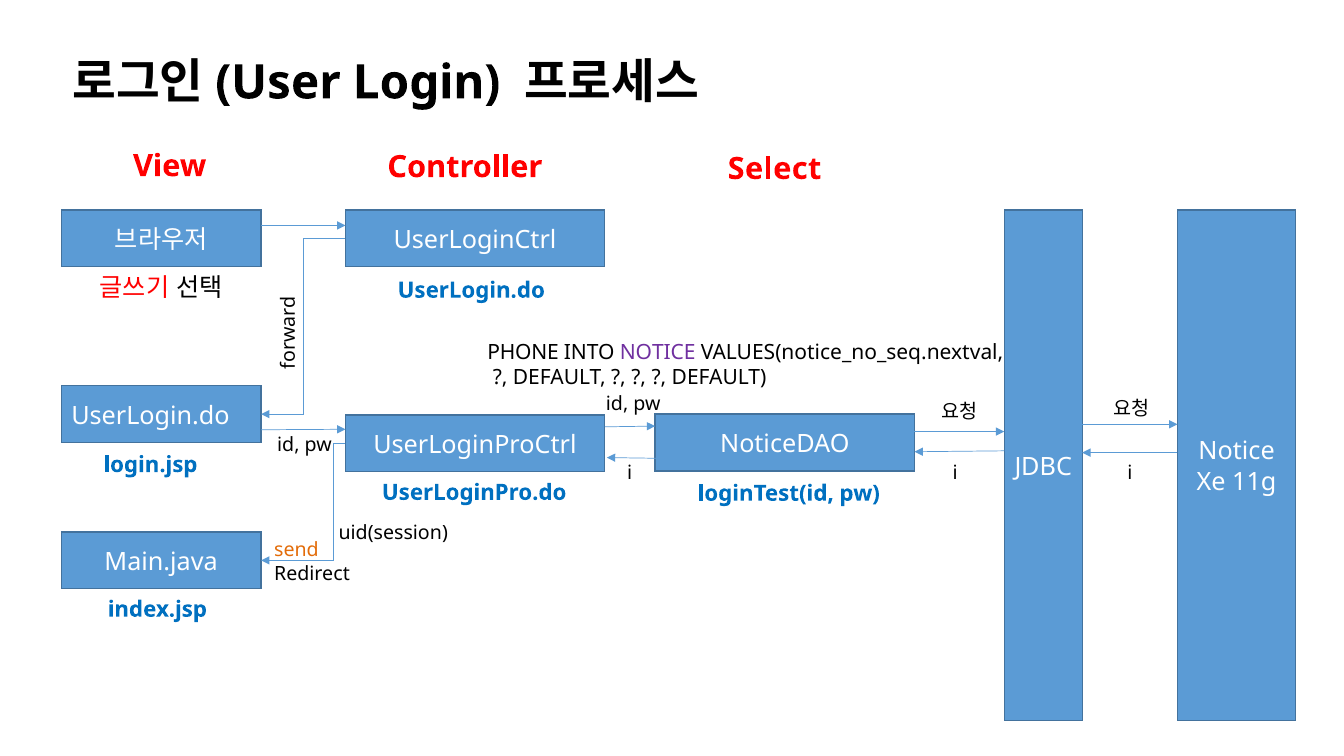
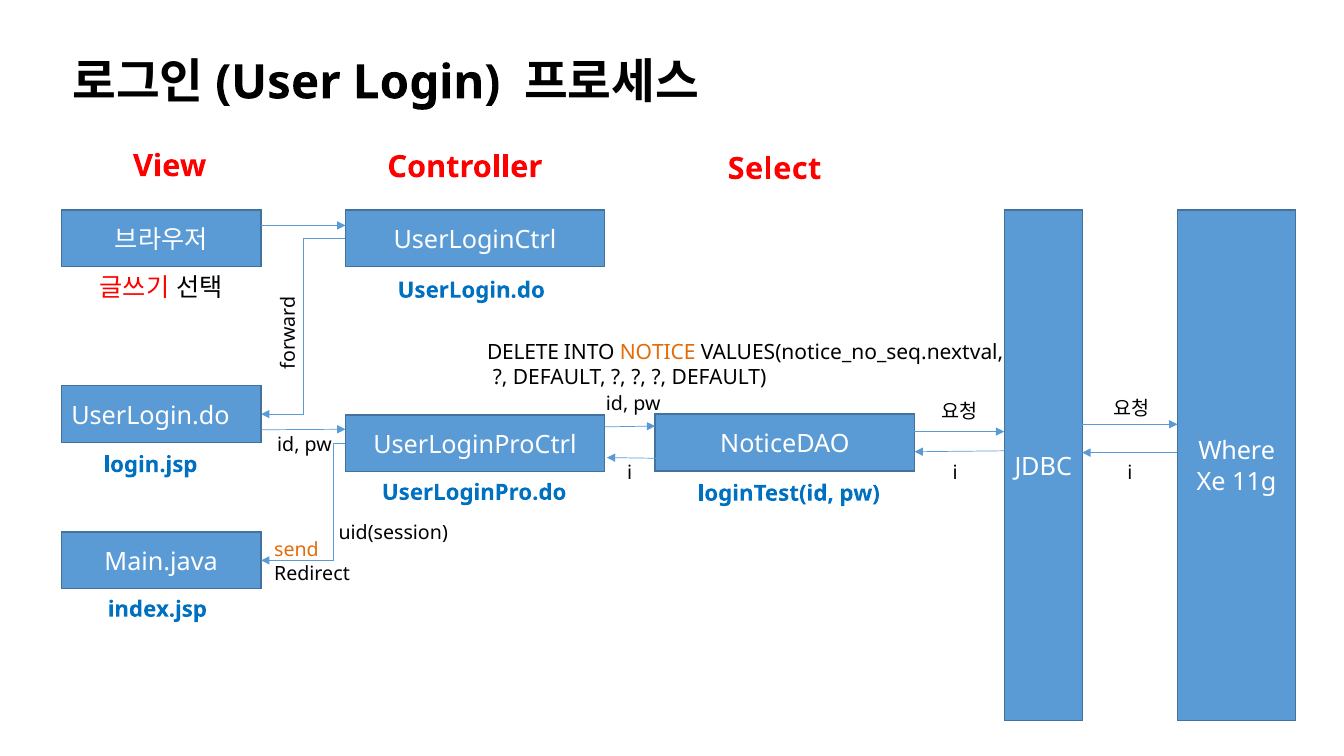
PHONE: PHONE -> DELETE (523, 352)
NOTICE colour: purple -> orange (658, 352)
Notice: Notice -> Where (1237, 452)
